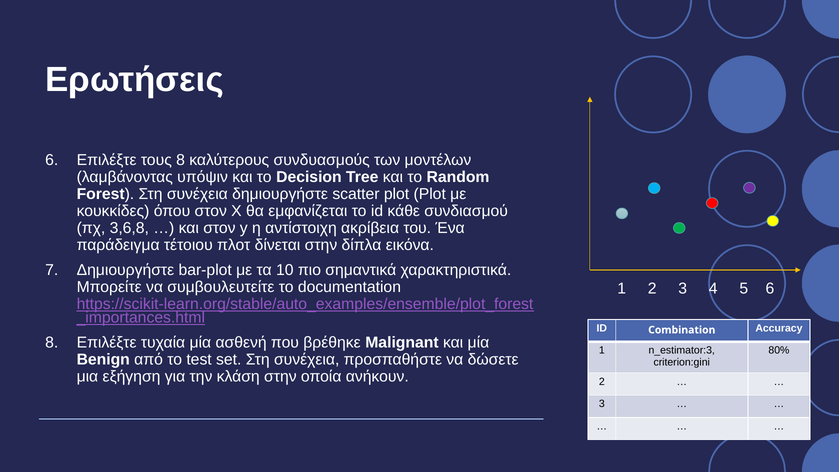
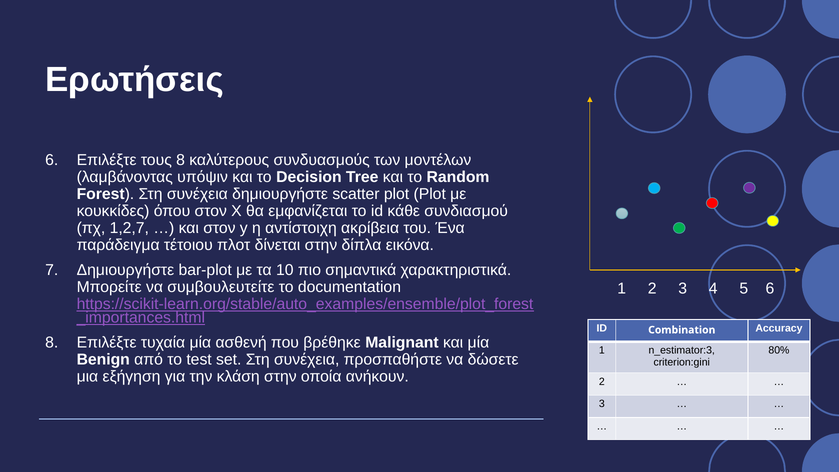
3,6,8: 3,6,8 -> 1,2,7 (129, 228)
